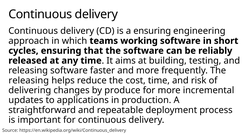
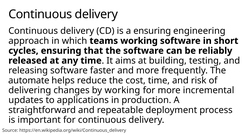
releasing: releasing -> automate (29, 80)
by produce: produce -> working (122, 90)
